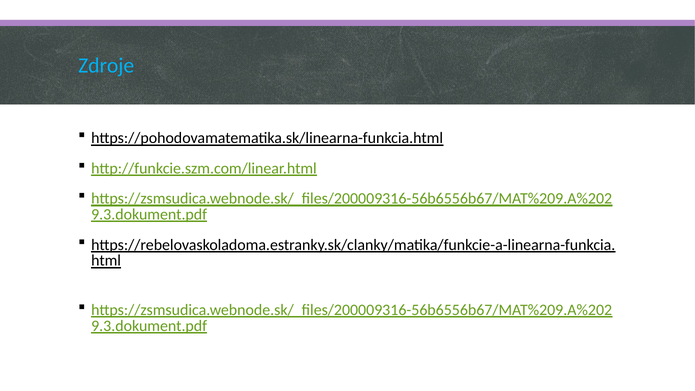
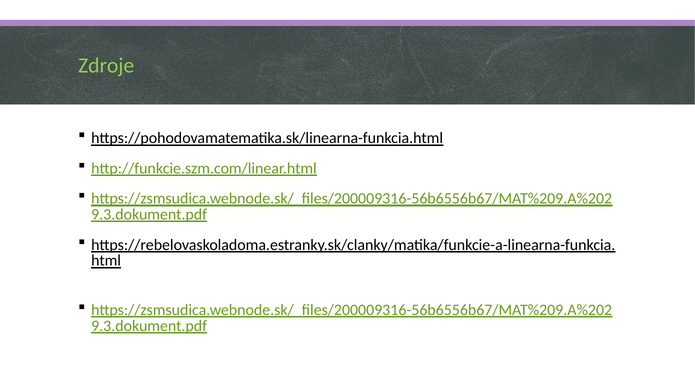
Zdroje colour: light blue -> light green (106, 66)
